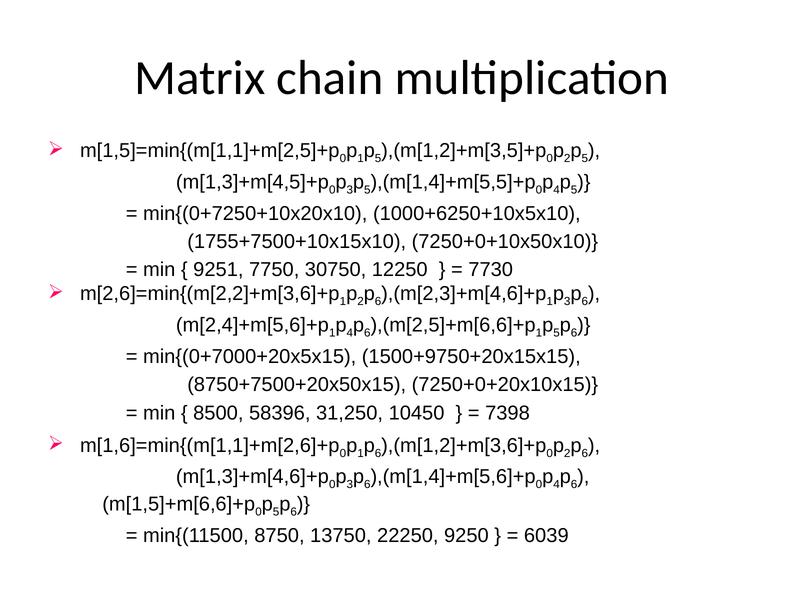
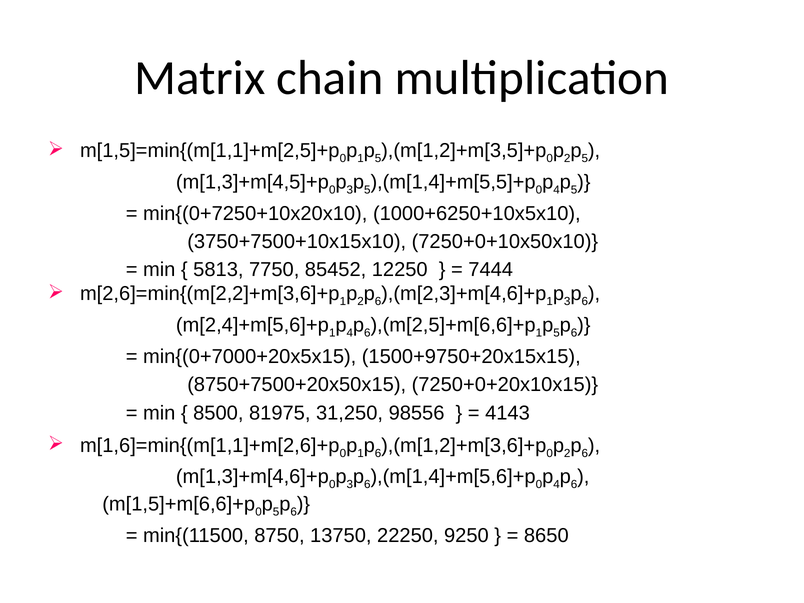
1755+7500+10x15x10: 1755+7500+10x15x10 -> 3750+7500+10x15x10 (297, 242)
9251: 9251 -> 5813 (218, 270)
30750: 30750 -> 85452 (336, 270)
7730: 7730 -> 7444 (491, 270)
58396: 58396 -> 81975 (280, 413)
10450: 10450 -> 98556 (417, 413)
7398: 7398 -> 4143 (507, 413)
6039: 6039 -> 8650 (546, 536)
